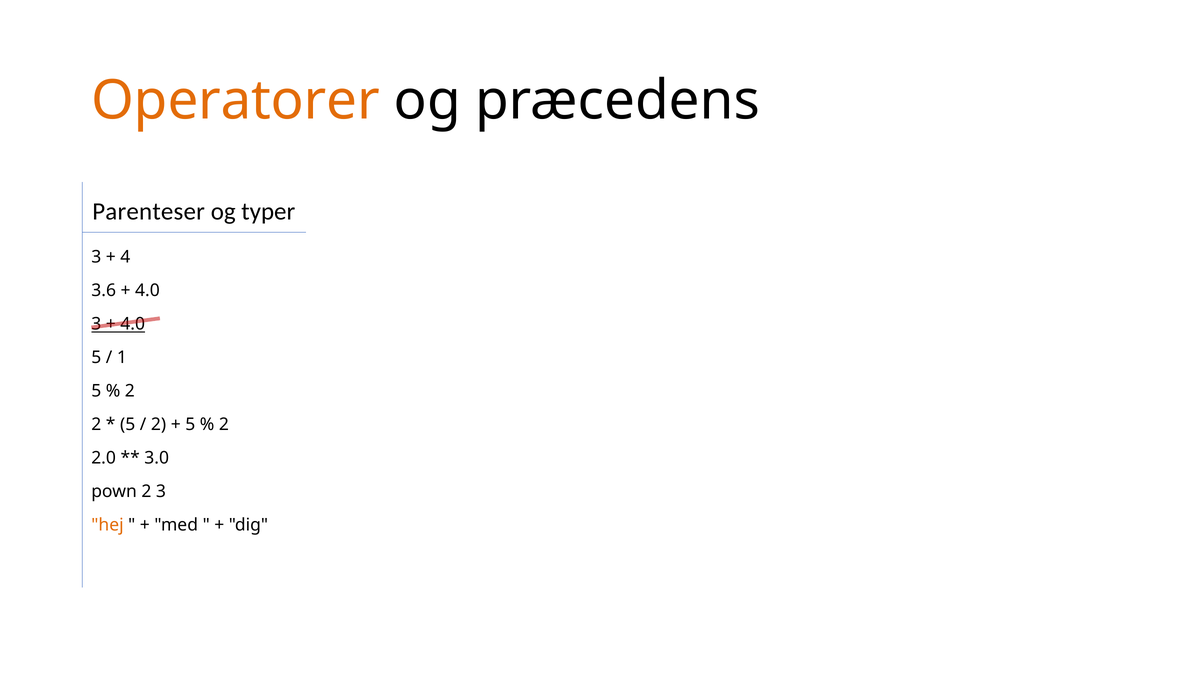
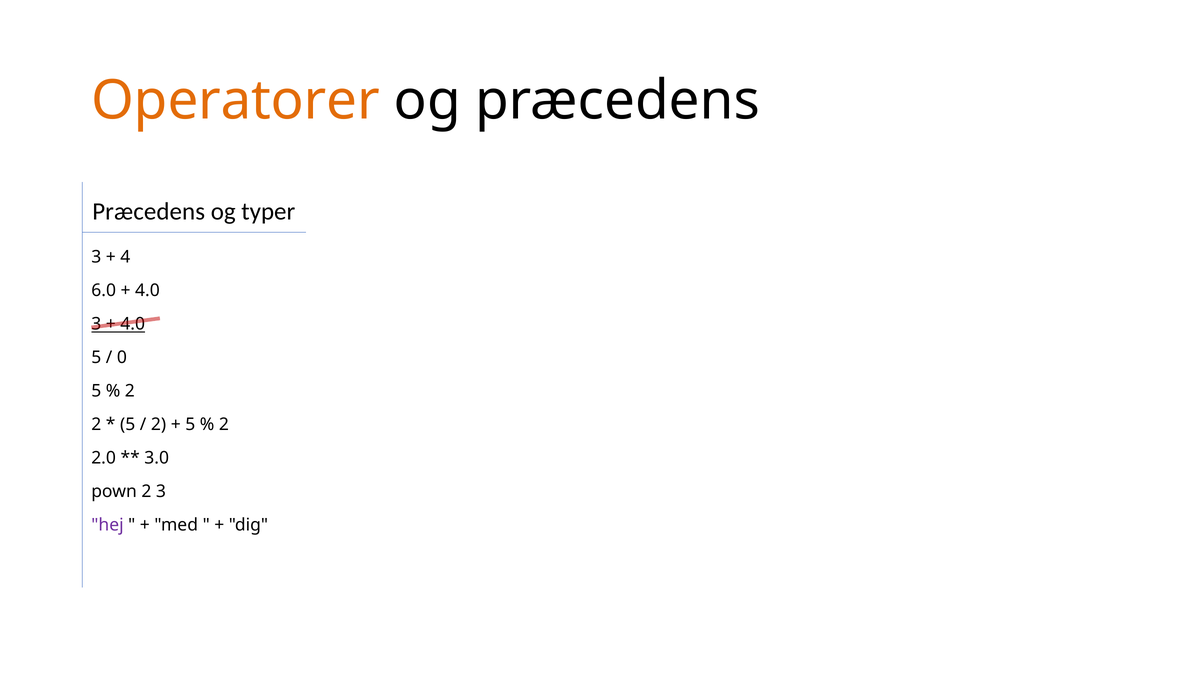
Parenteser: Parenteser -> Præcedens (149, 211)
3.6: 3.6 -> 6.0 (104, 290)
1: 1 -> 0 (122, 357)
hej colour: orange -> purple (107, 525)
